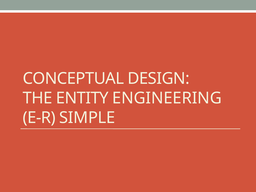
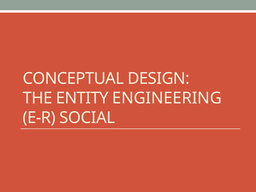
SIMPLE: SIMPLE -> SOCIAL (87, 118)
